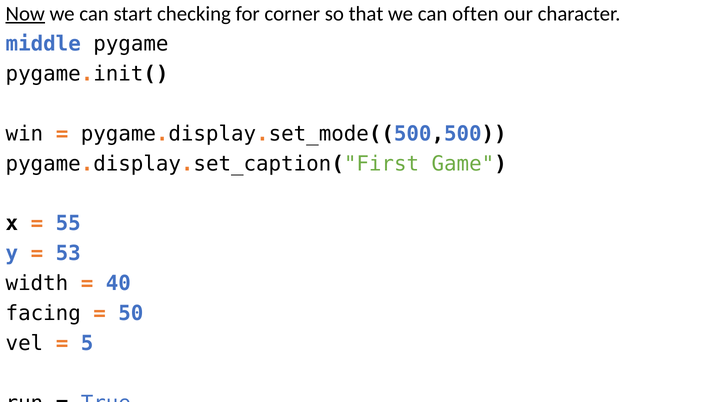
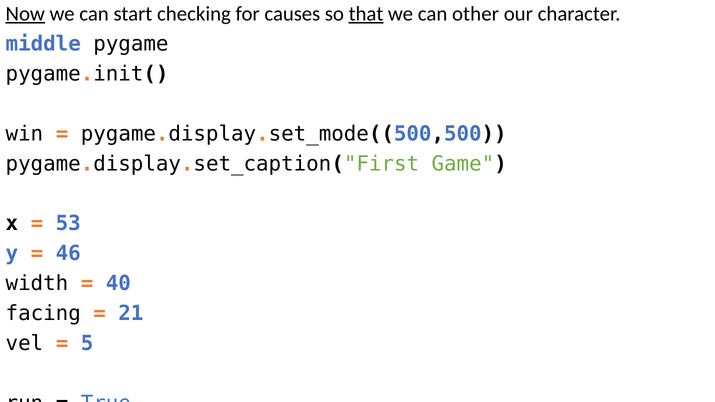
corner: corner -> causes (292, 14)
that underline: none -> present (366, 14)
often: often -> other (475, 14)
55: 55 -> 53 (68, 224)
53: 53 -> 46 (68, 254)
50: 50 -> 21 (131, 314)
